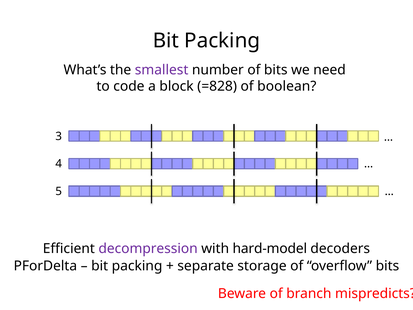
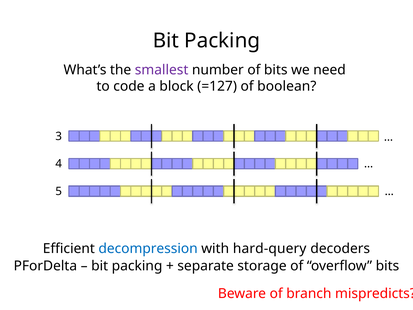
=828: =828 -> =127 (217, 86)
decompression colour: purple -> blue (148, 249)
hard-model: hard-model -> hard-query (270, 249)
